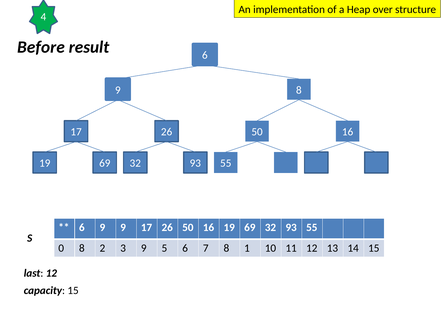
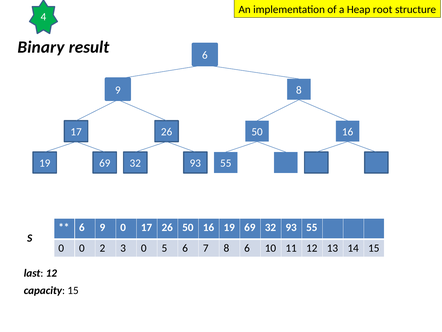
over: over -> root (383, 10)
Before: Before -> Binary (41, 47)
9 9: 9 -> 0 (123, 227)
0 8: 8 -> 0 (82, 248)
3 9: 9 -> 0 (144, 248)
8 1: 1 -> 6 (247, 248)
